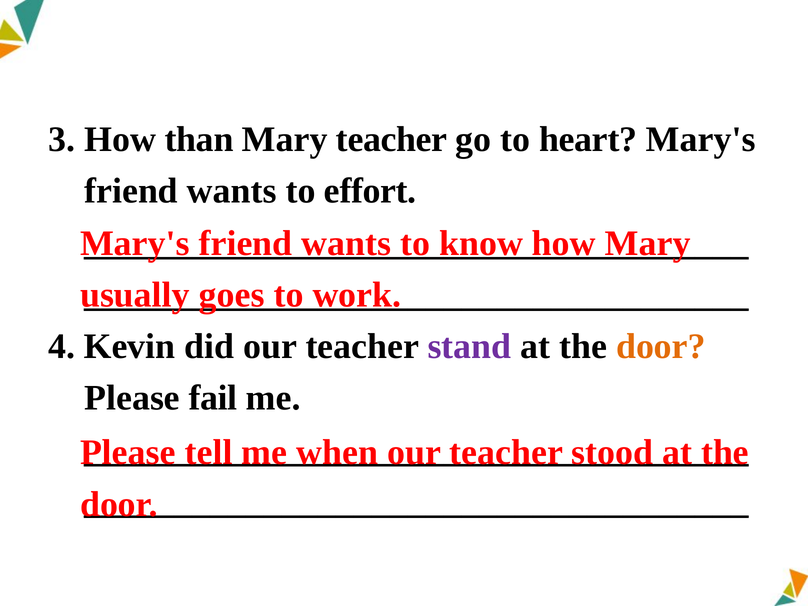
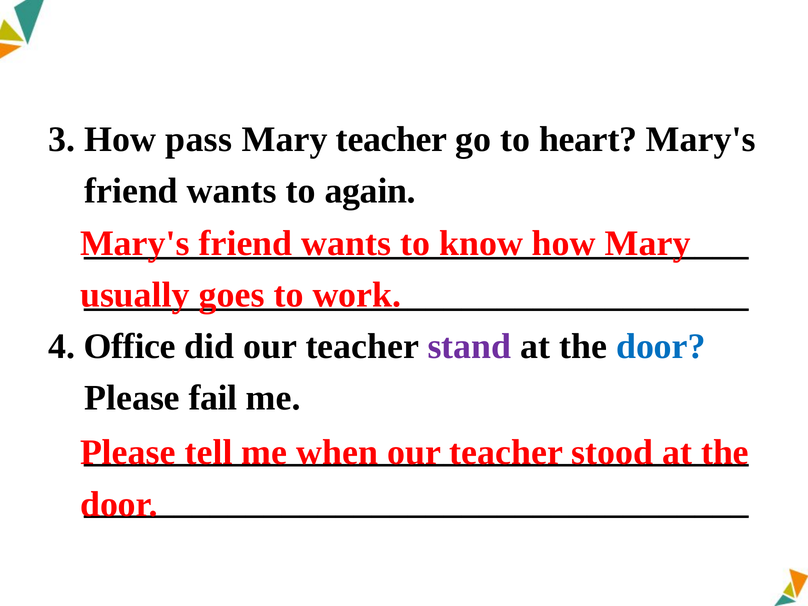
than: than -> pass (199, 139)
effort: effort -> again (370, 191)
Kevin: Kevin -> Office (130, 346)
door colour: orange -> blue (661, 346)
